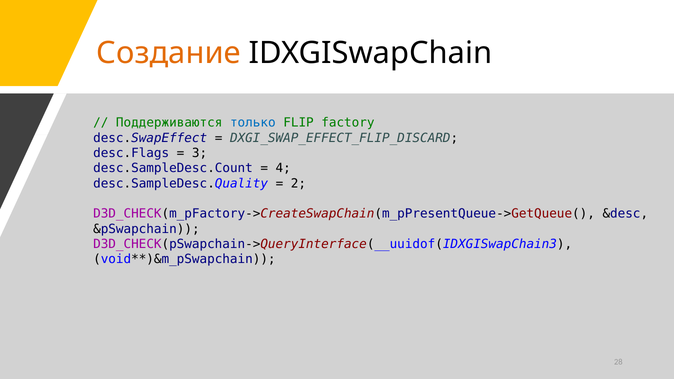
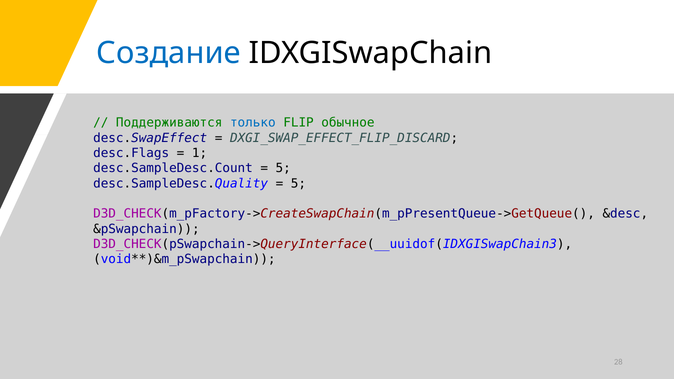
Создание colour: orange -> blue (169, 53)
factory: factory -> обычное (348, 123)
3: 3 -> 1 (200, 153)
4: 4 -> 5 (283, 168)
2: 2 -> 5 (298, 183)
